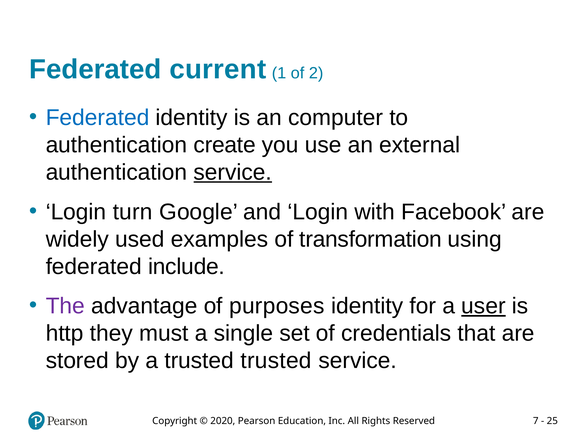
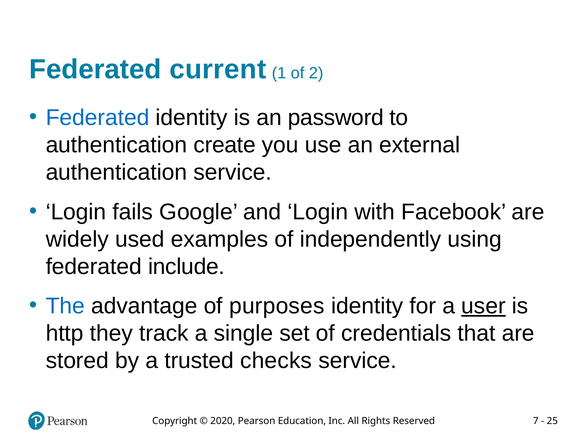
computer: computer -> password (336, 118)
service underline: present -> none (233, 173)
turn: turn -> fails (133, 212)
transformation: transformation -> independently (370, 239)
The colour: purple -> blue (65, 306)
must: must -> track (164, 334)
trusted trusted: trusted -> checks (276, 361)
